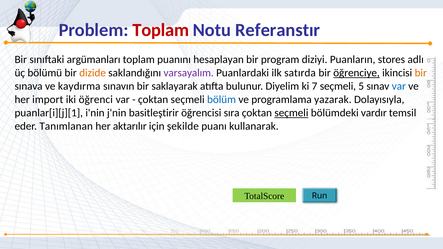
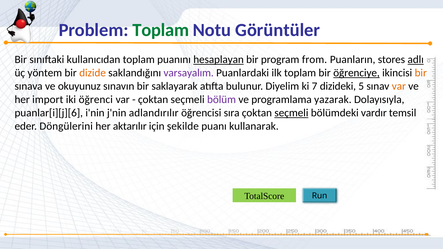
Toplam colour: red -> green (161, 30)
Referanstır: Referanstır -> Görüntüler (278, 30)
argümanları: argümanları -> kullanıcıdan (94, 60)
hesaplayan underline: none -> present (219, 60)
diziyi: diziyi -> from (315, 60)
adlı underline: none -> present (416, 60)
bölümü: bölümü -> yöntem (45, 73)
ilk satırda: satırda -> toplam (300, 73)
kaydırma: kaydırma -> okuyunuz (79, 86)
7 seçmeli: seçmeli -> dizideki (338, 86)
var colour: blue -> orange (399, 86)
bölüm colour: blue -> purple (222, 100)
puanlar[i][j][1: puanlar[i][j][1 -> puanlar[i][j][6 (49, 113)
basitleştirir: basitleştirir -> adlandırılır (154, 113)
Tanımlanan: Tanımlanan -> Döngülerini (66, 126)
